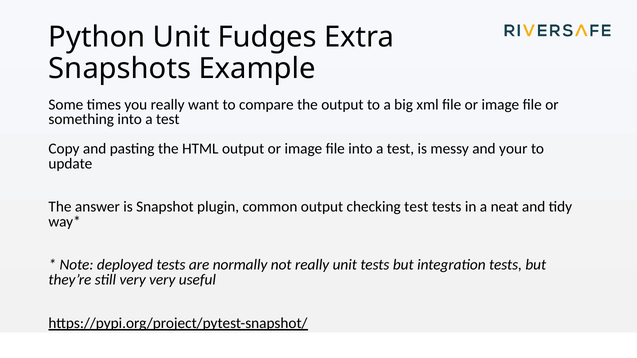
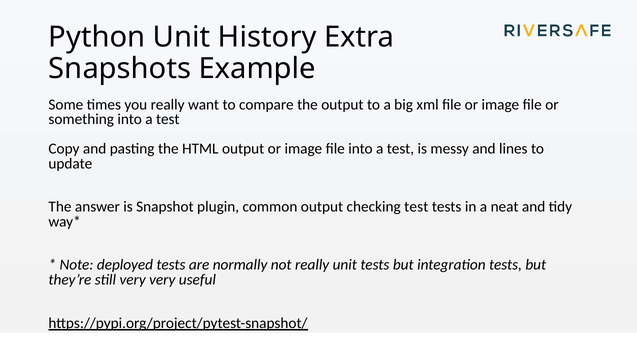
Fudges: Fudges -> History (267, 37)
your: your -> lines (513, 149)
